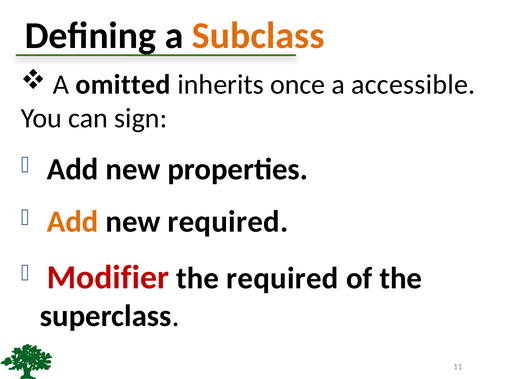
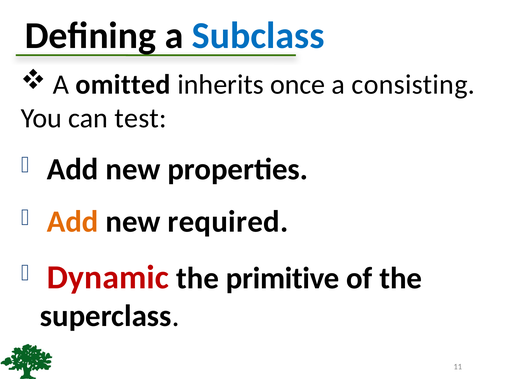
Subclass colour: orange -> blue (258, 36)
accessible: accessible -> consisting (413, 84)
sign: sign -> test (141, 118)
Modifier: Modifier -> Dynamic (108, 277)
the required: required -> primitive (283, 278)
